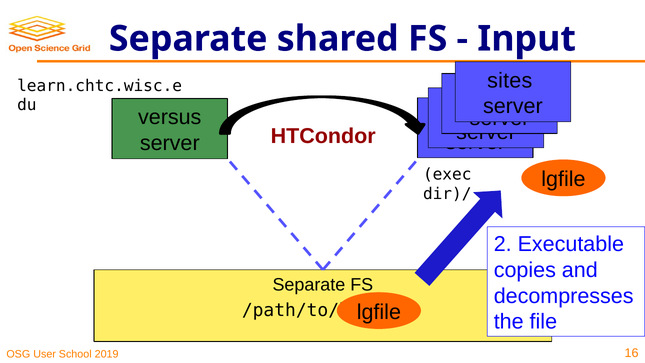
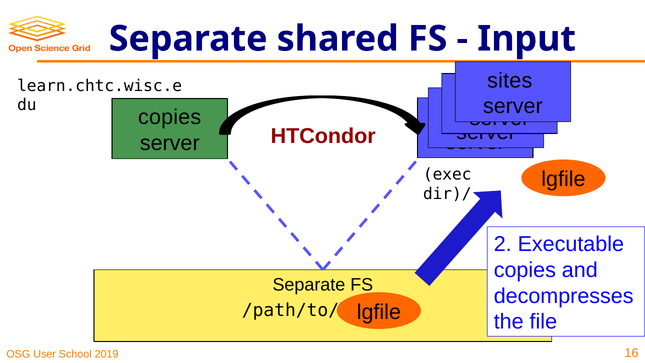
versus: versus -> copies (170, 117)
